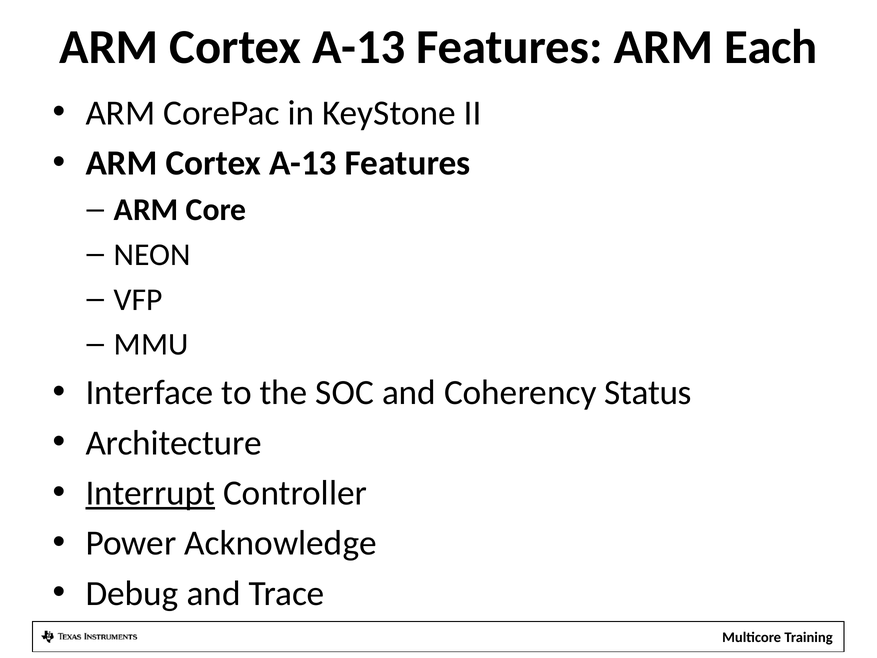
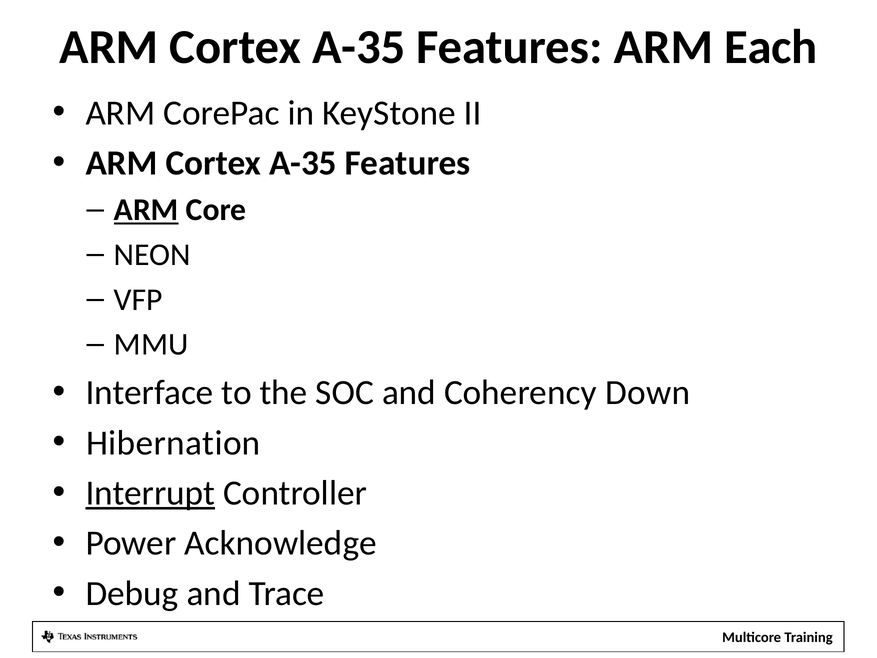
A-13: A-13 -> A-35 (359, 47)
A-13: A-13 -> A-35 (303, 163)
ARM underline: none -> present (146, 210)
Status: Status -> Down (648, 392)
Architecture: Architecture -> Hibernation (173, 443)
